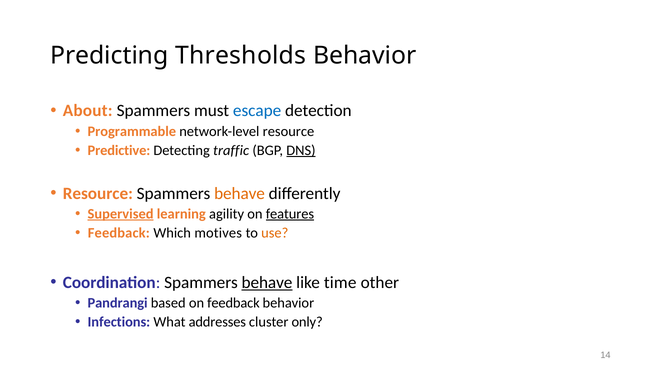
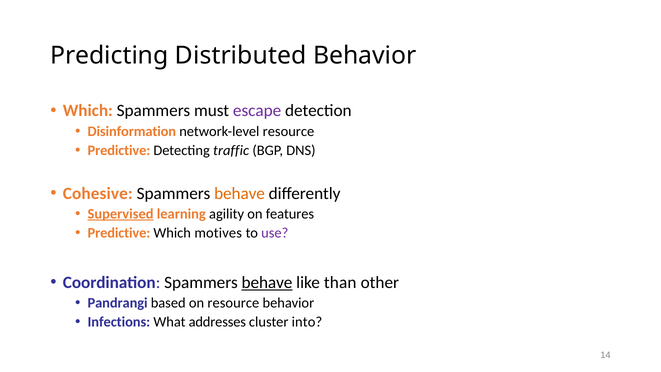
Thresholds: Thresholds -> Distributed (241, 56)
About: About -> Which (88, 111)
escape colour: blue -> purple (257, 111)
Programmable: Programmable -> Disinformation (132, 131)
DNS underline: present -> none (301, 150)
Resource: Resource -> Cohesive (98, 193)
features underline: present -> none (290, 214)
Feedback: Feedback -> Predictive (119, 233)
use colour: orange -> purple (275, 233)
time: time -> than (340, 282)
on feedback: feedback -> resource (233, 303)
only: only -> into (307, 322)
